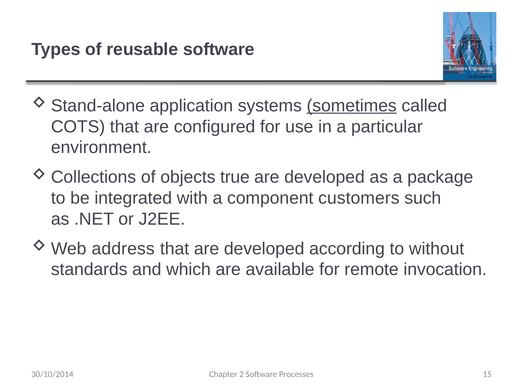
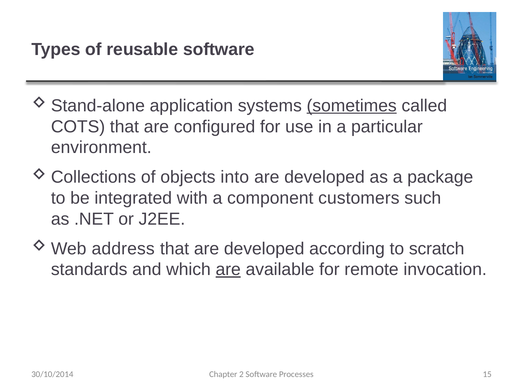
true: true -> into (235, 177)
without: without -> scratch (437, 249)
are underline: none -> present (228, 270)
